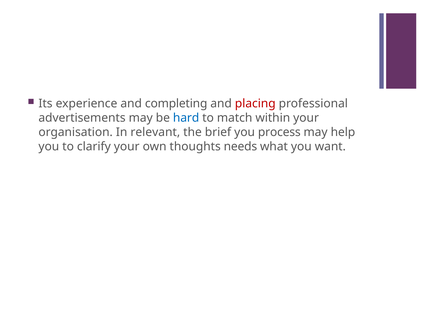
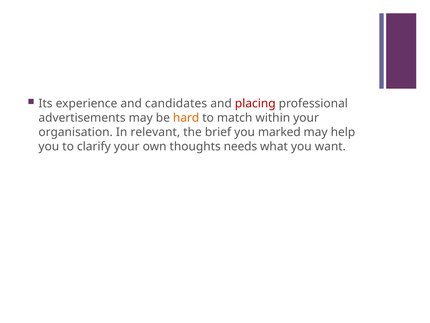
completing: completing -> candidates (176, 103)
hard colour: blue -> orange (186, 118)
process: process -> marked (279, 132)
